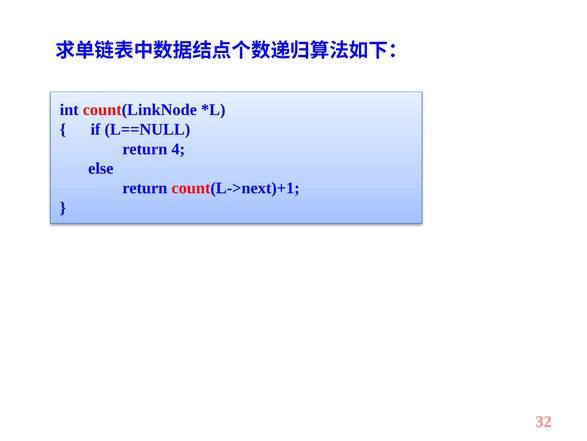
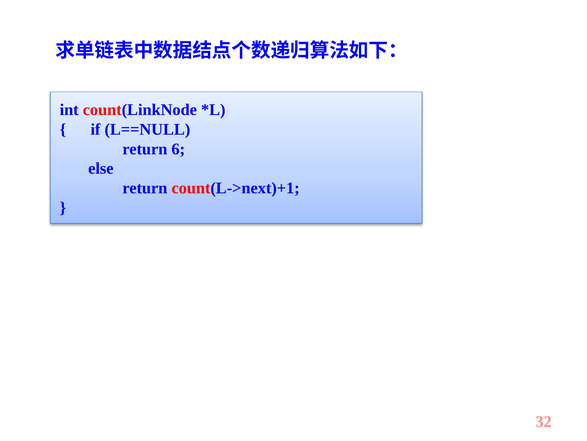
4: 4 -> 6 (178, 149)
